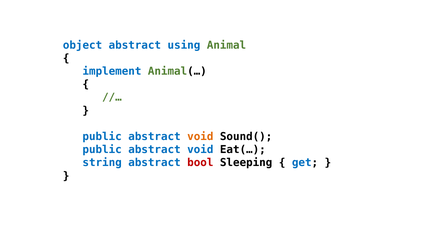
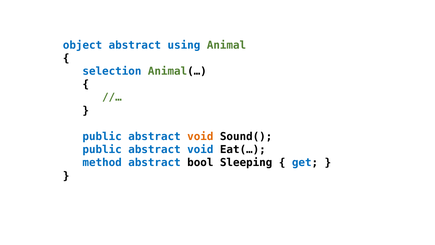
implement: implement -> selection (112, 71)
string: string -> method (102, 162)
bool colour: red -> black (200, 162)
